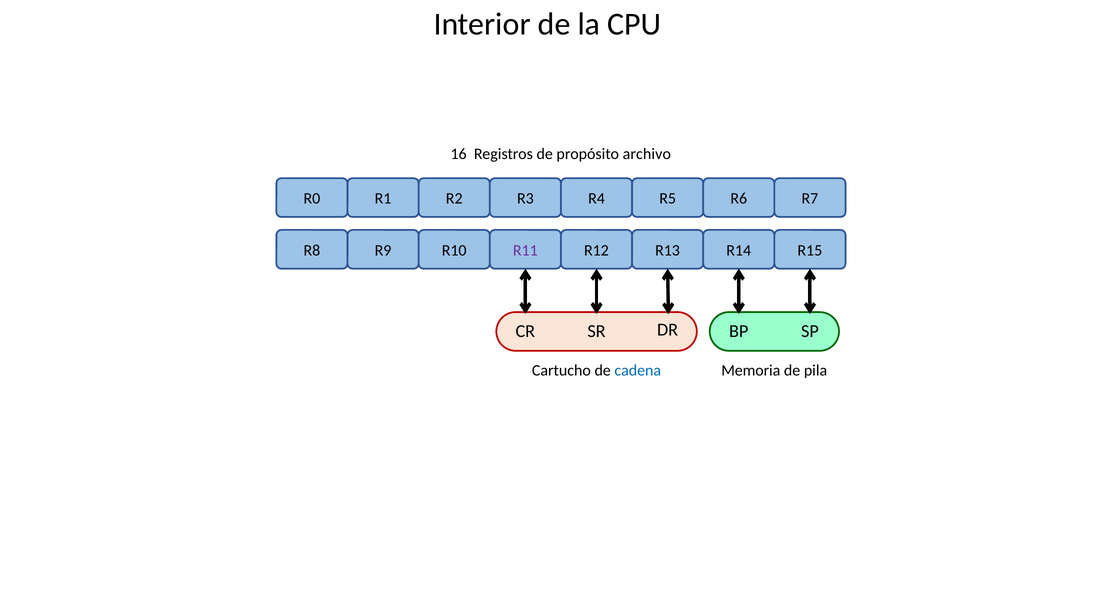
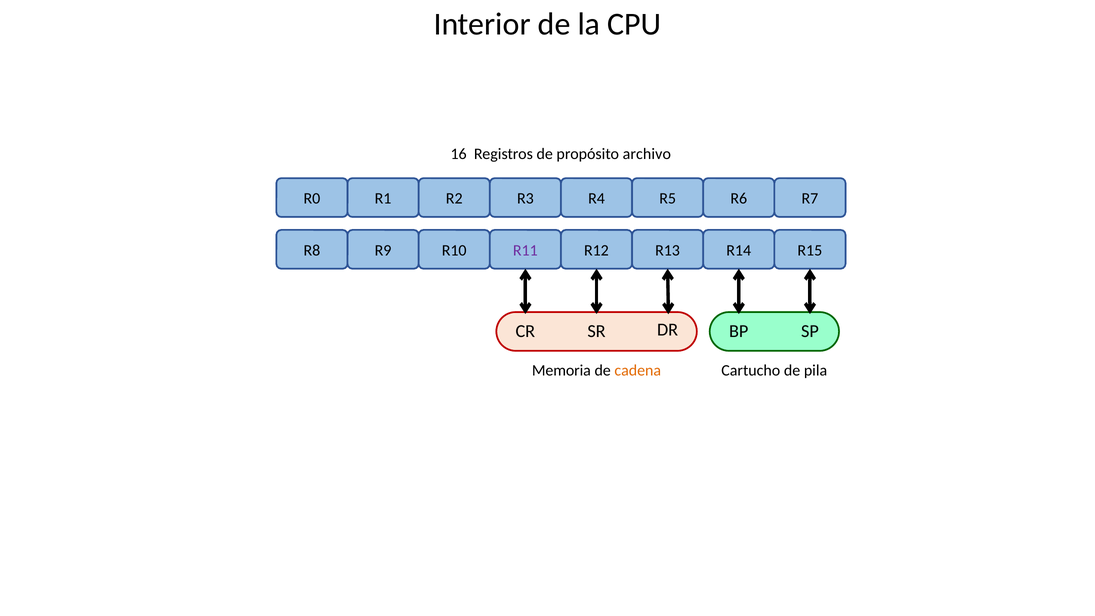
Cartucho: Cartucho -> Memoria (561, 370)
cadena colour: blue -> orange (638, 370)
Memoria: Memoria -> Cartucho (751, 370)
